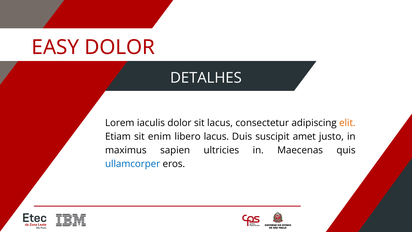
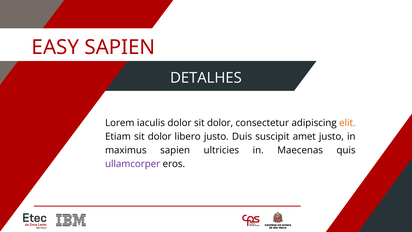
EASY DOLOR: DOLOR -> SAPIEN (120, 47)
dolor sit lacus: lacus -> dolor (220, 123)
Etiam sit enim: enim -> dolor (160, 136)
libero lacus: lacus -> justo (216, 136)
ullamcorper colour: blue -> purple (133, 164)
